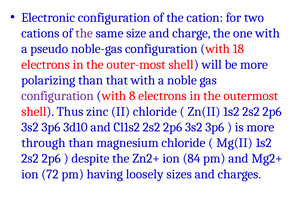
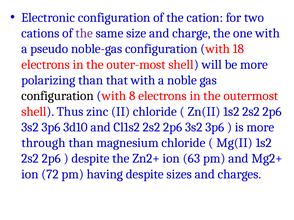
configuration colour: purple -> black (58, 96)
84: 84 -> 63 (191, 159)
having loosely: loosely -> despite (145, 175)
